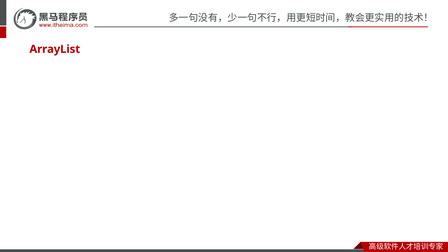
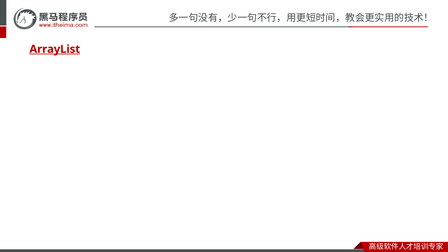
ArrayList underline: none -> present (55, 49)
